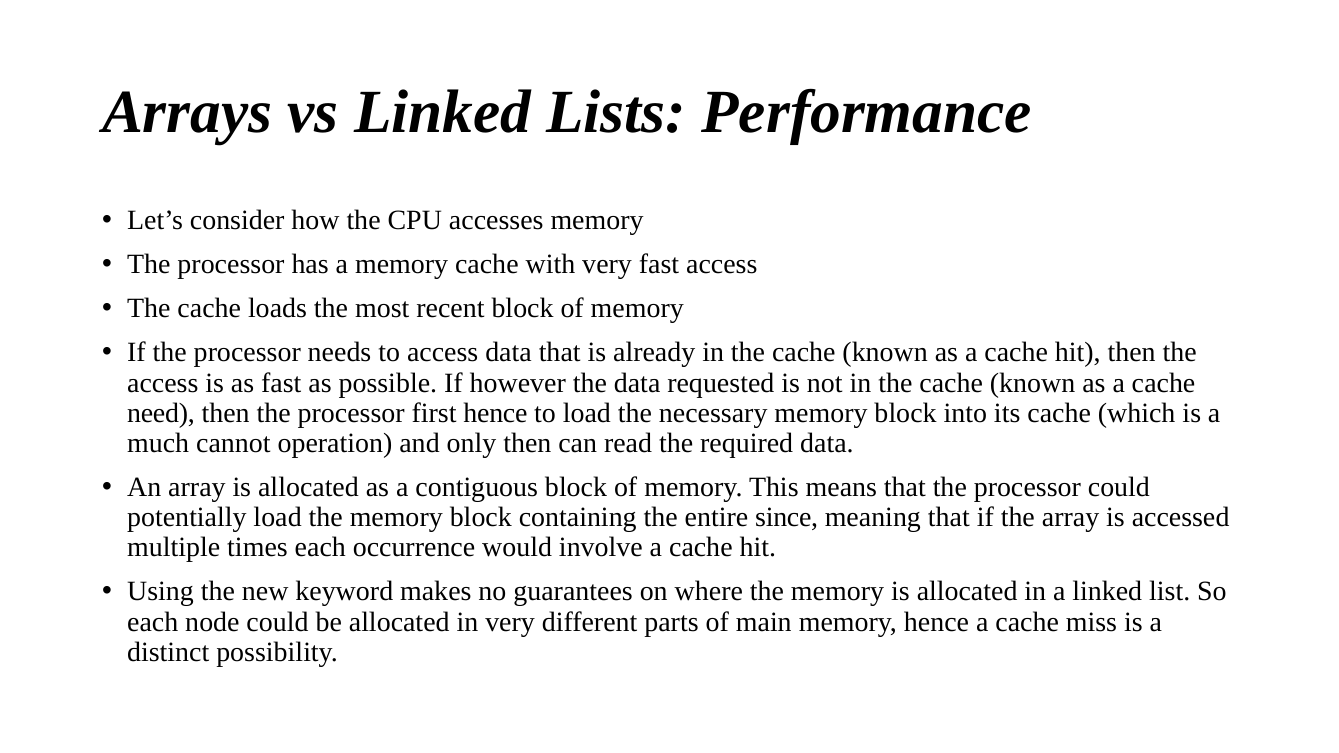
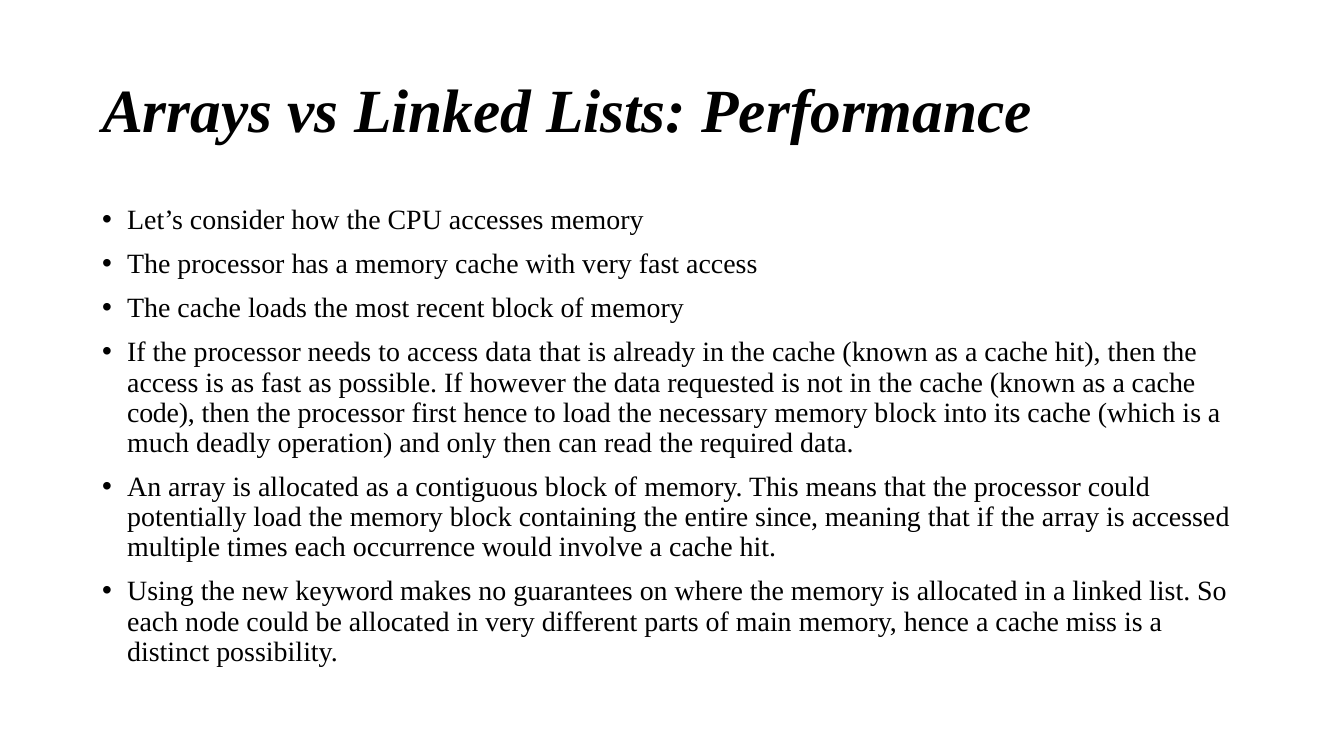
need: need -> code (161, 413)
cannot: cannot -> deadly (233, 443)
